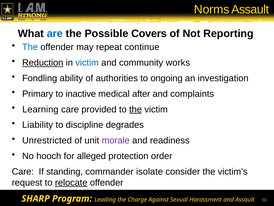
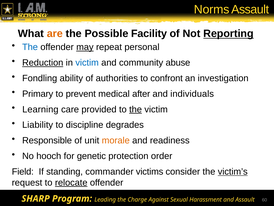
are colour: blue -> orange (55, 34)
Covers: Covers -> Facility (149, 34)
Reporting underline: none -> present (228, 34)
may underline: none -> present (85, 47)
continue: continue -> personal (142, 47)
works: works -> abuse (178, 63)
ongoing: ongoing -> confront (167, 78)
inactive: inactive -> prevent (81, 94)
complaints: complaints -> individuals (192, 94)
Unrestricted: Unrestricted -> Responsible (47, 140)
morale colour: purple -> orange (116, 140)
alleged: alleged -> genetic (91, 156)
Care: Care -> Field (23, 171)
isolate: isolate -> victims (150, 171)
victim’s underline: none -> present (233, 171)
